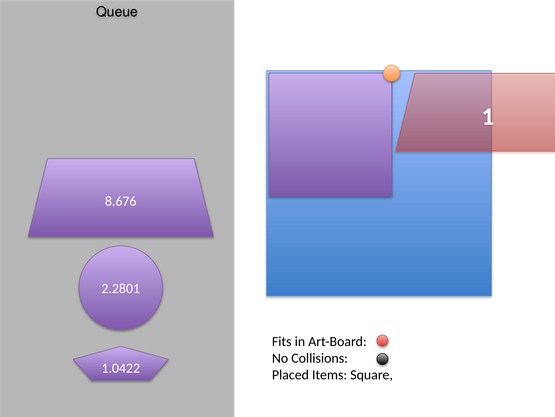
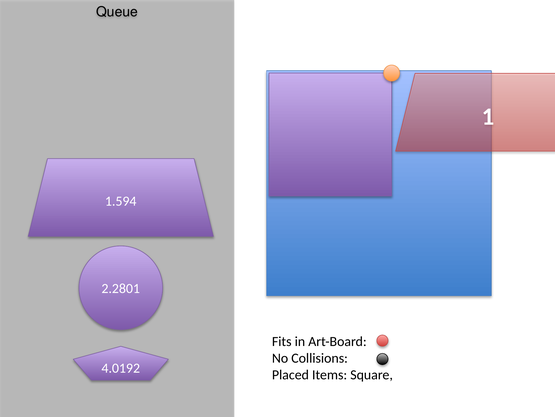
8.676: 8.676 -> 1.594 (121, 201)
1.0422: 1.0422 -> 4.0192 (121, 368)
